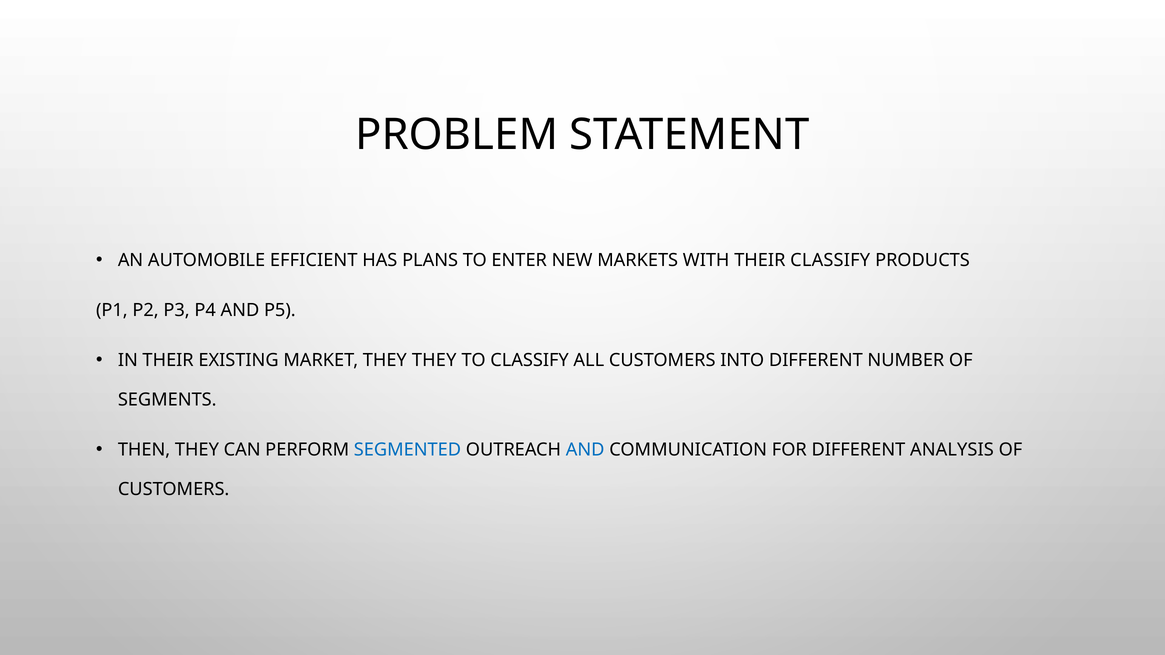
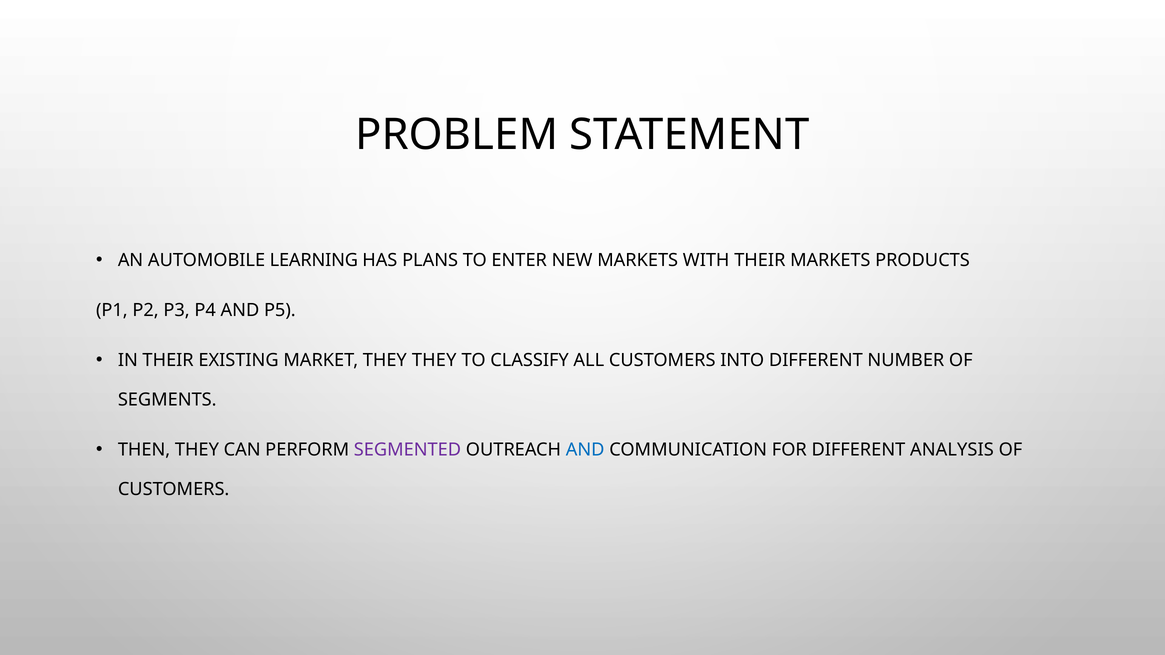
EFFICIENT: EFFICIENT -> LEARNING (314, 260)
THEIR CLASSIFY: CLASSIFY -> MARKETS (830, 260)
SEGMENTED colour: blue -> purple (407, 450)
